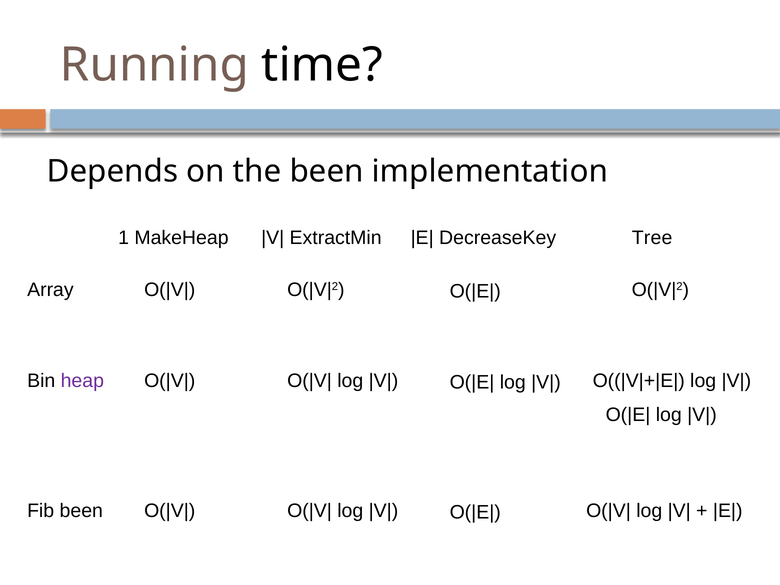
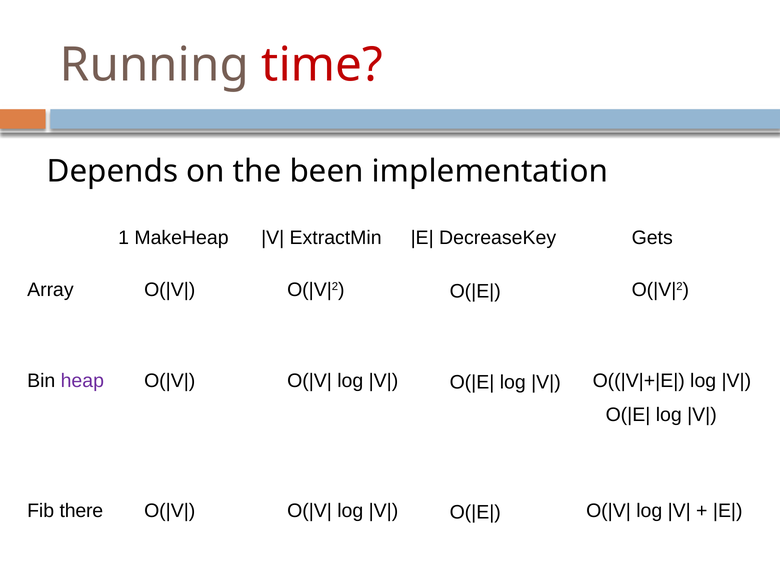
time colour: black -> red (322, 65)
Tree: Tree -> Gets (652, 238)
Fib been: been -> there (81, 511)
